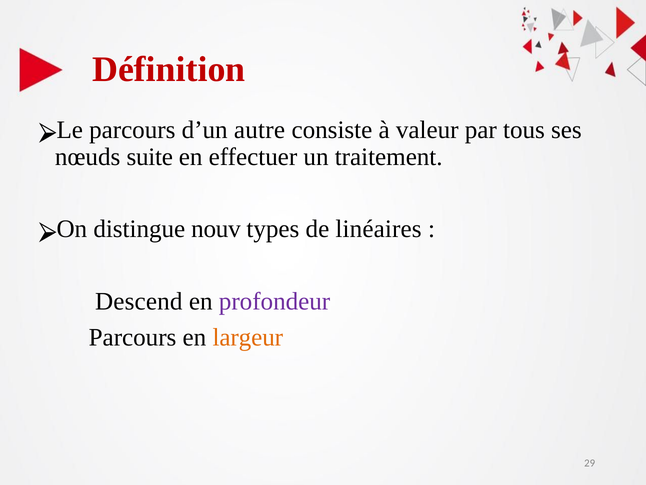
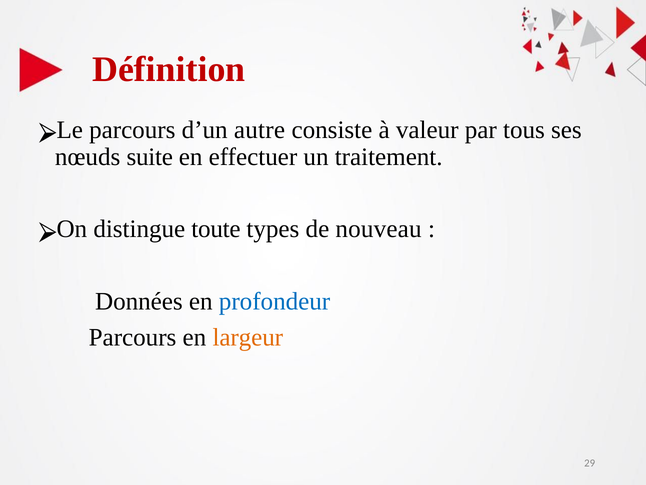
nouv: nouv -> toute (216, 229)
linéaires: linéaires -> nouveau (379, 229)
Descend: Descend -> Données (139, 301)
profondeur colour: purple -> blue (275, 301)
